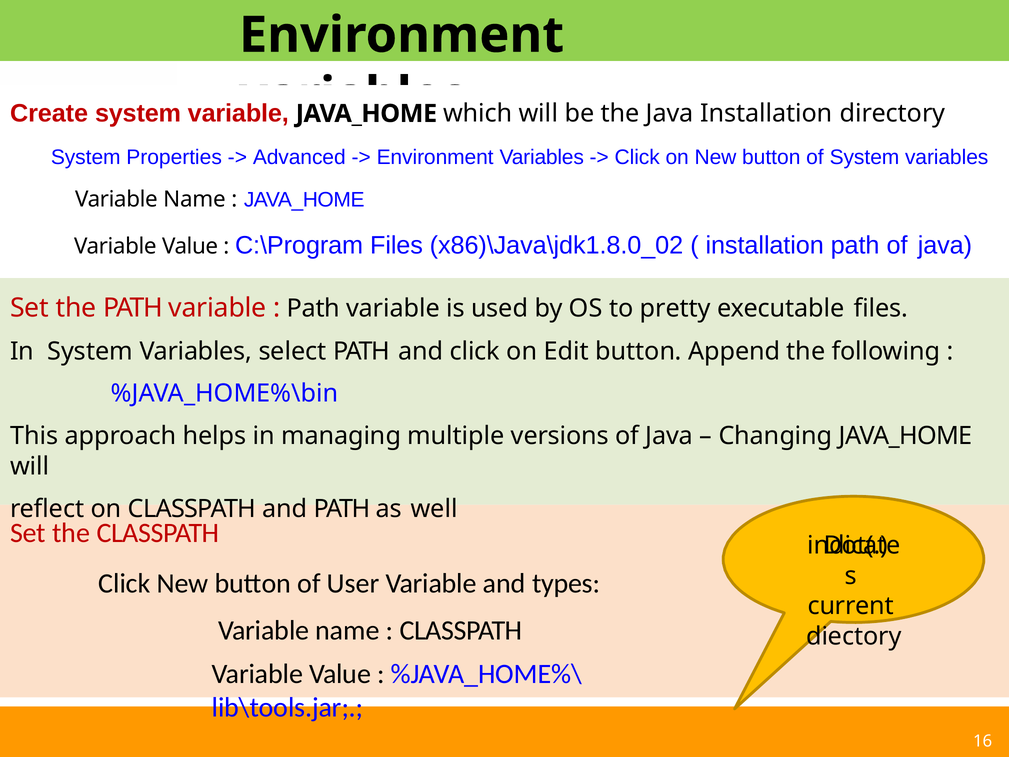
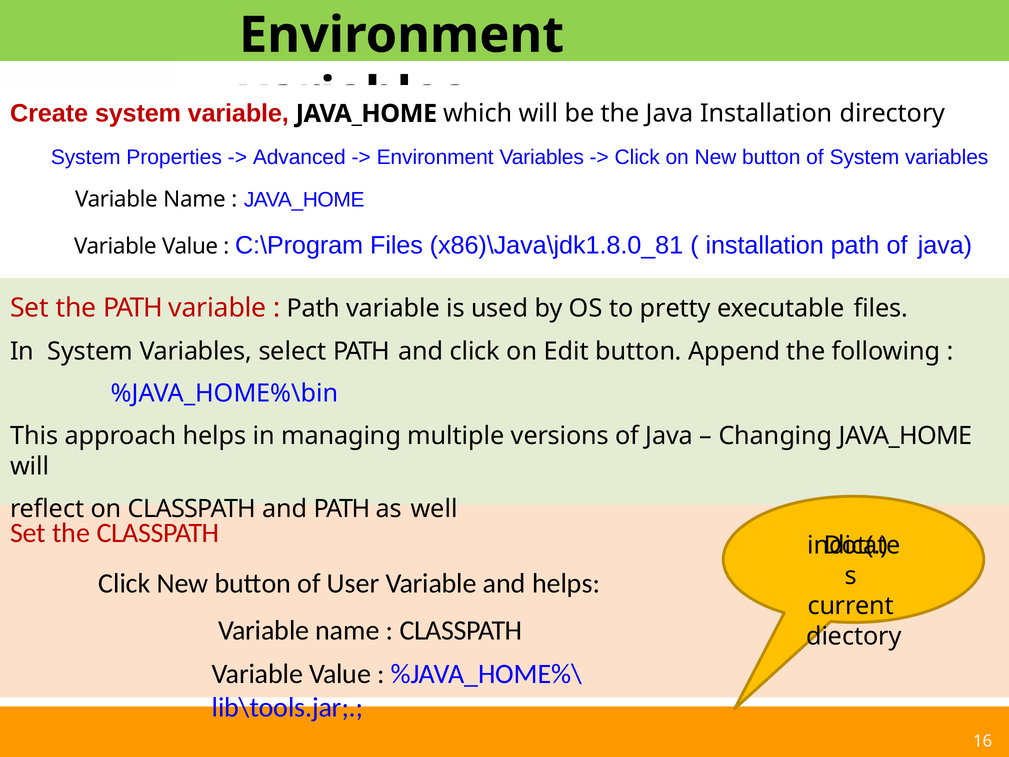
x86)\Java\jdk1.8.0_02: x86)\Java\jdk1.8.0_02 -> x86)\Java\jdk1.8.0_81 (556, 246)
and types: types -> helps (566, 583)
